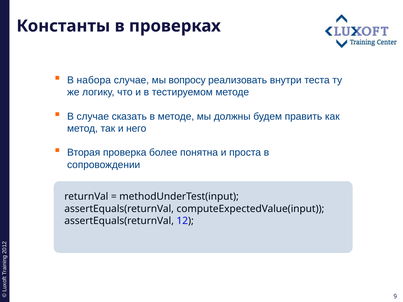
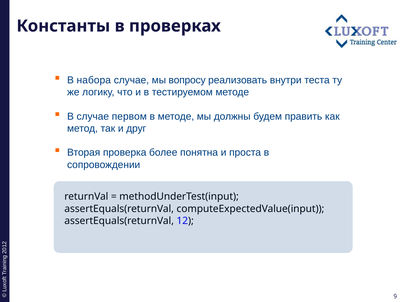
сказать: сказать -> первом (129, 117)
него: него -> друг (136, 129)
